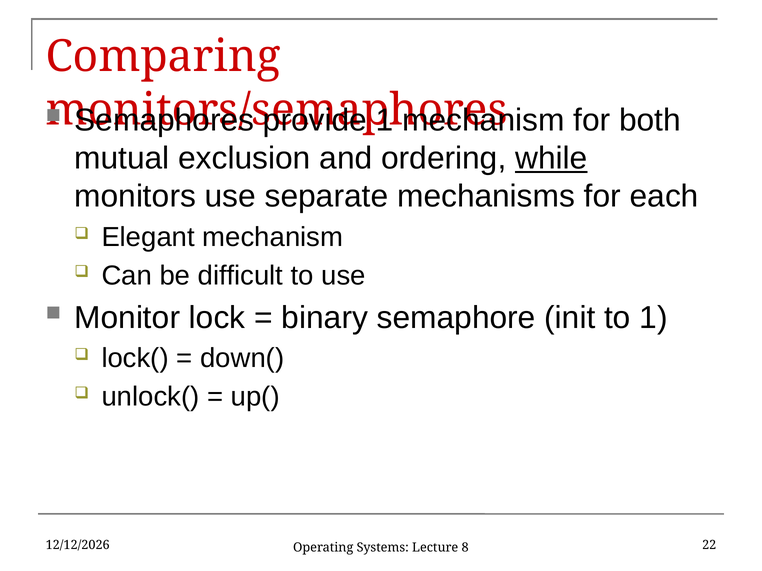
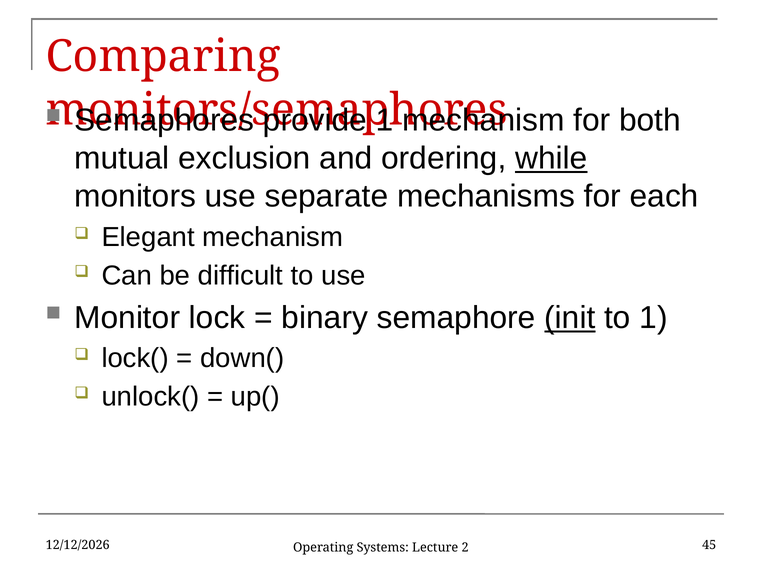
init underline: none -> present (570, 318)
22: 22 -> 45 (709, 546)
8: 8 -> 2 (465, 548)
